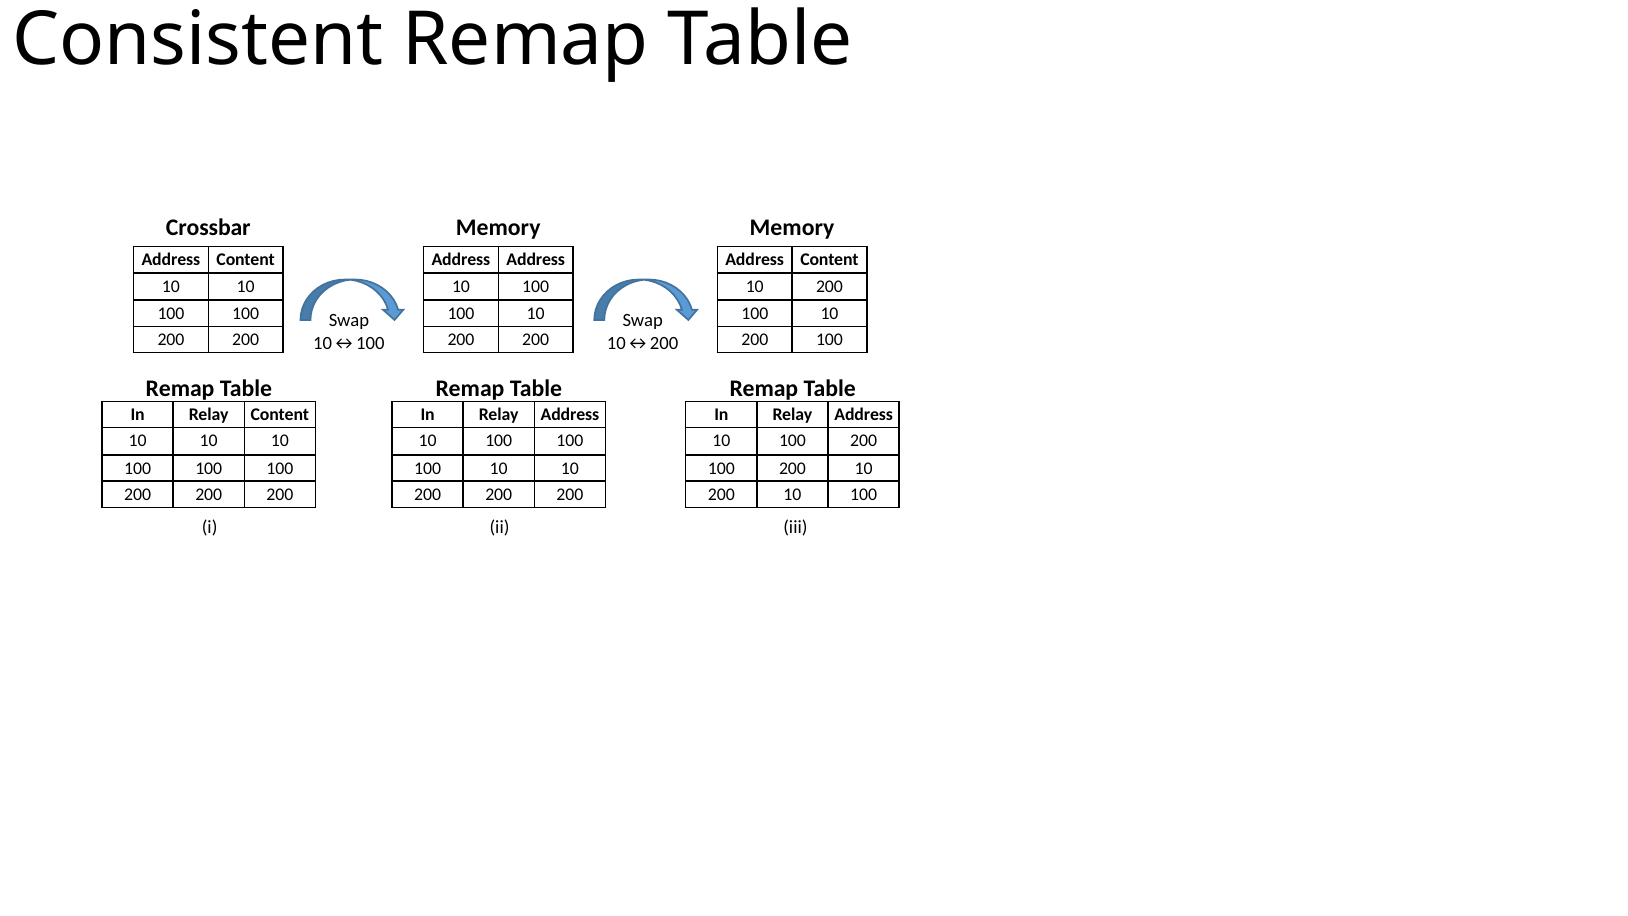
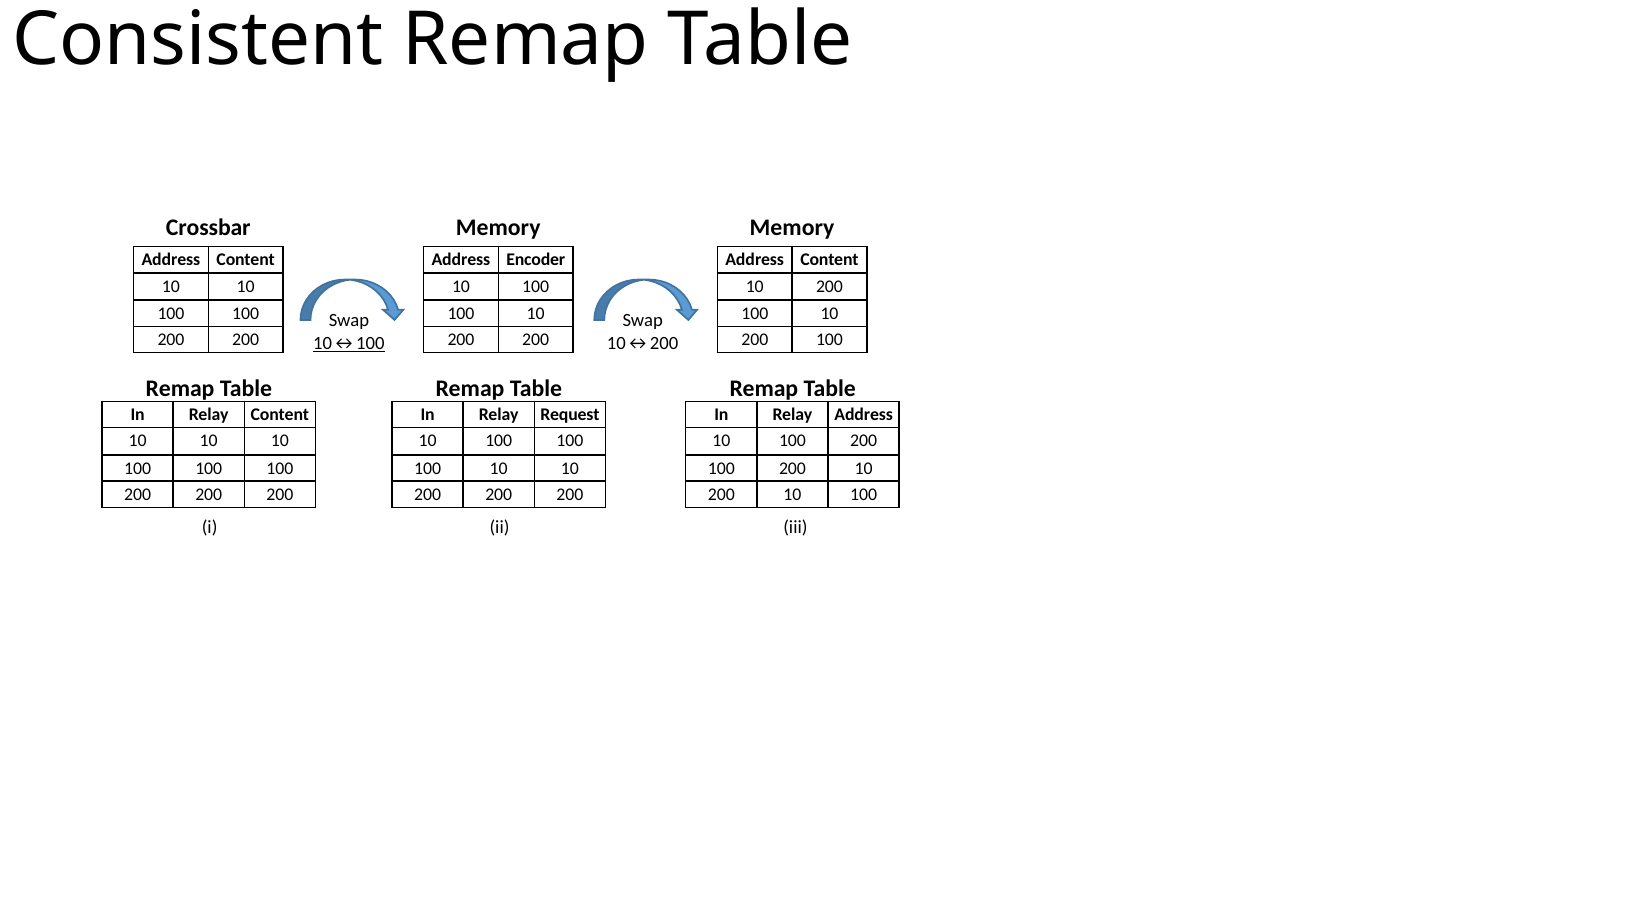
Address Address: Address -> Encoder (536, 260)
10↔100 underline: none -> present (349, 343)
Address: Address -> Request (570, 415)
